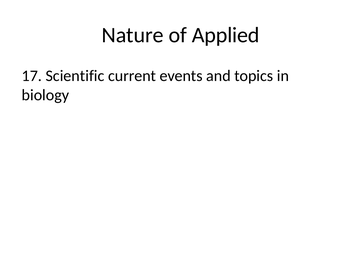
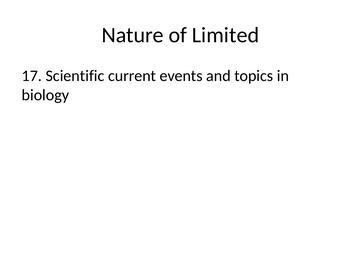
Applied: Applied -> Limited (226, 35)
